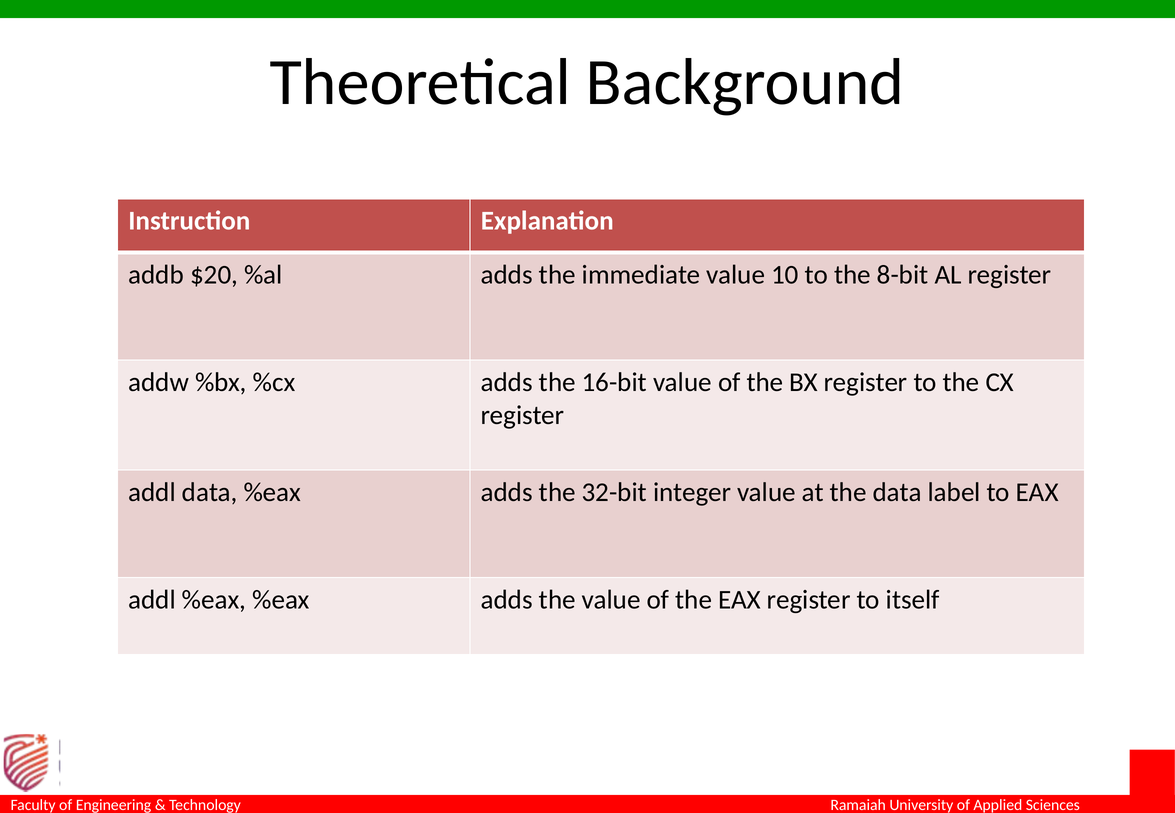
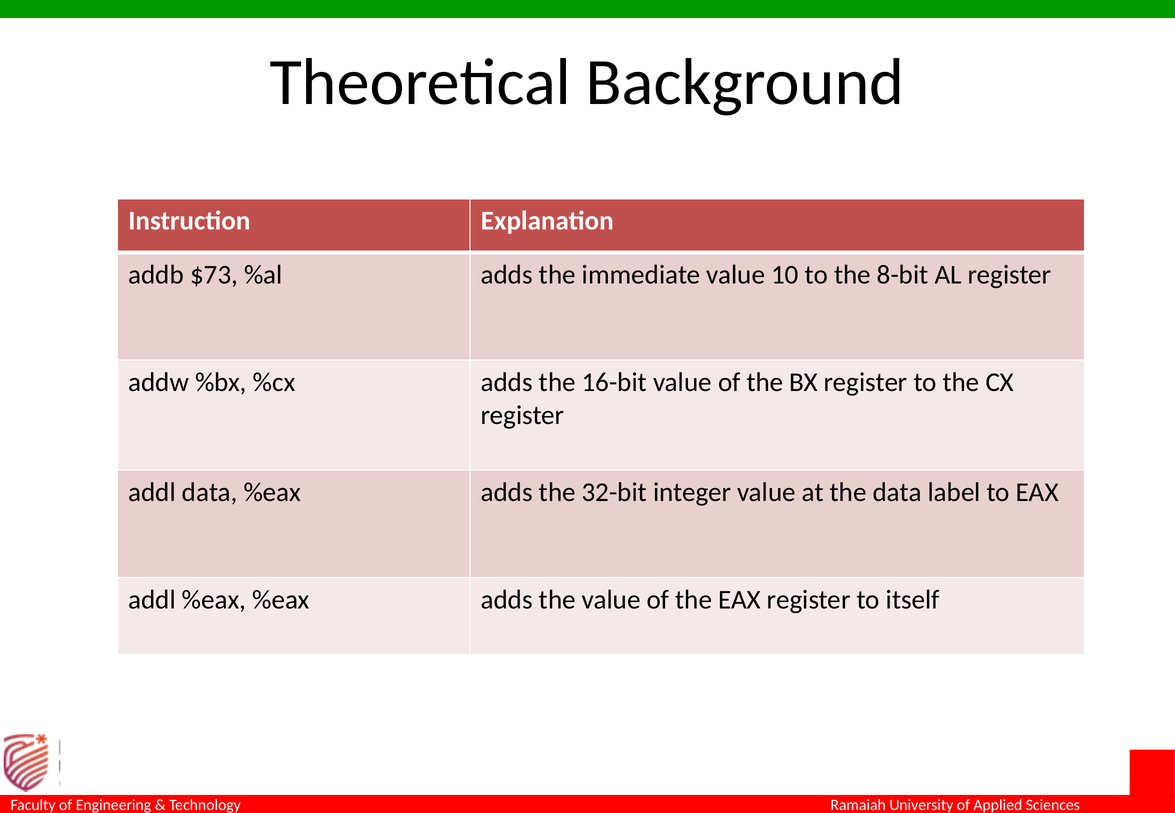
$20: $20 -> $73 (214, 275)
